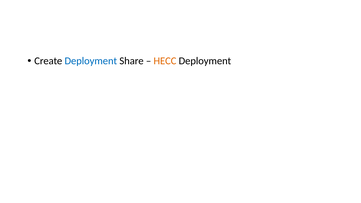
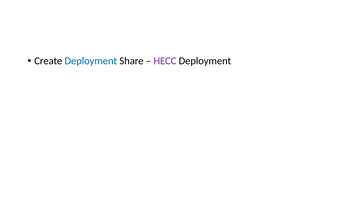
HECC colour: orange -> purple (165, 61)
